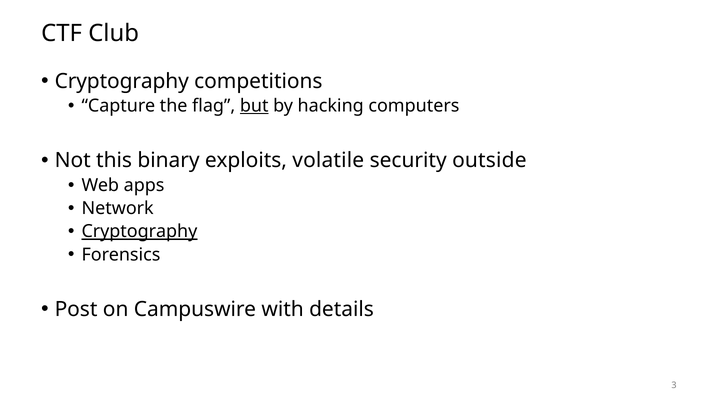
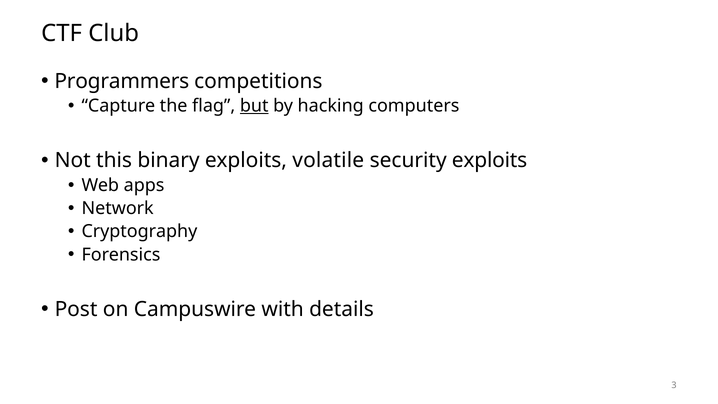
Cryptography: Cryptography -> Programmers (122, 81)
security outside: outside -> exploits (490, 161)
Cryptography underline: present -> none (139, 231)
